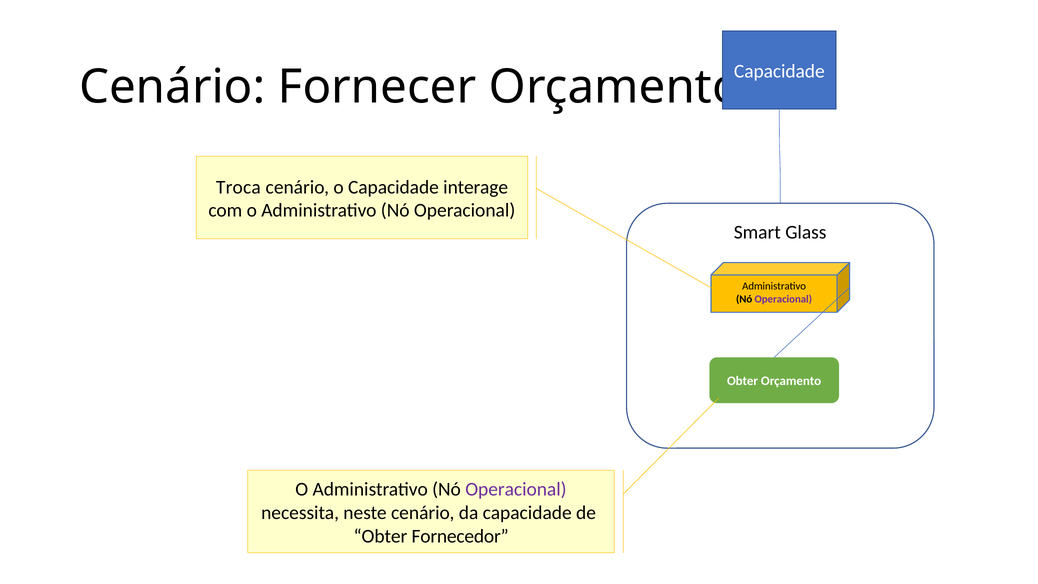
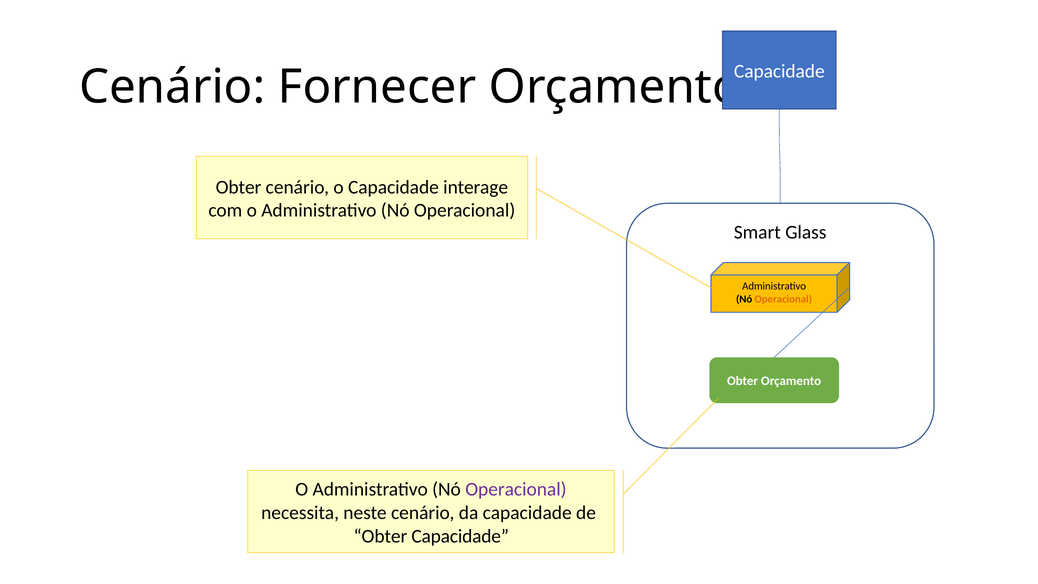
Troca: Troca -> Obter (239, 187)
Operacional colour: purple -> orange (783, 299)
Obter Fornecedor: Fornecedor -> Capacidade (460, 536)
